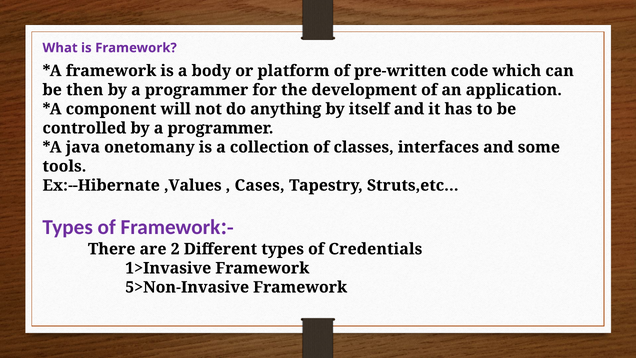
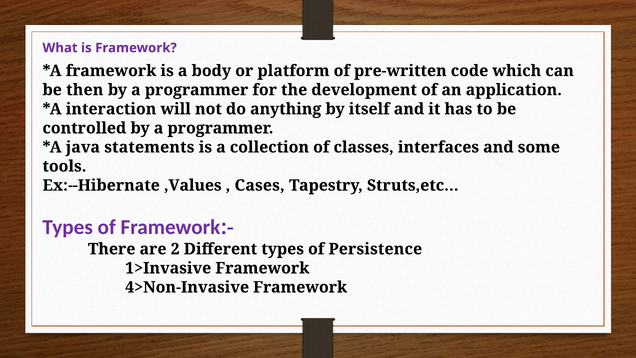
component: component -> interaction (111, 109)
onetomany: onetomany -> statements (149, 147)
Credentials: Credentials -> Persistence (375, 249)
5>Non-Invasive: 5>Non-Invasive -> 4>Non-Invasive (187, 287)
